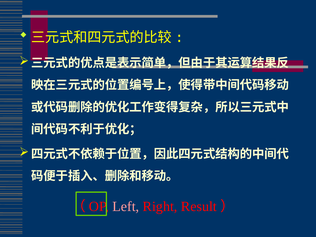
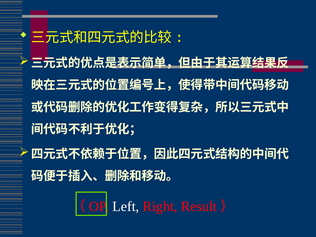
Left colour: pink -> white (126, 207)
